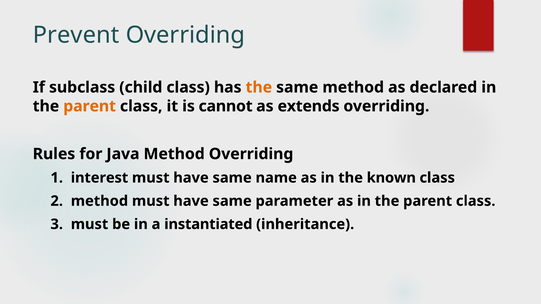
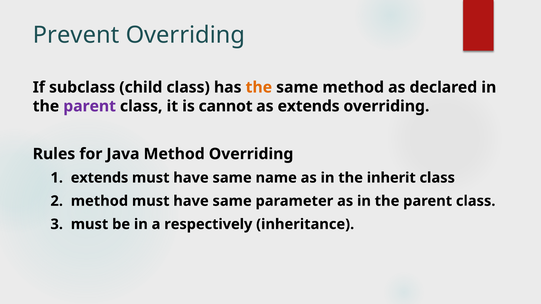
parent colour: orange -> purple (90, 106)
1 interest: interest -> extends (100, 178)
known: known -> inherit (391, 178)
instantiated: instantiated -> respectively (208, 224)
